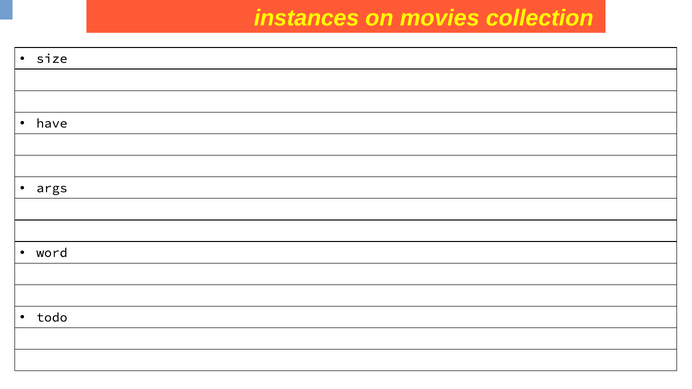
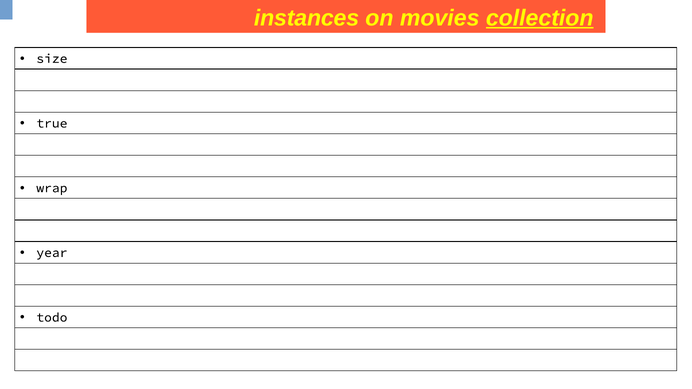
collection underline: none -> present (540, 18)
have: have -> true (52, 123)
args: args -> wrap (52, 188)
word: word -> year (52, 253)
